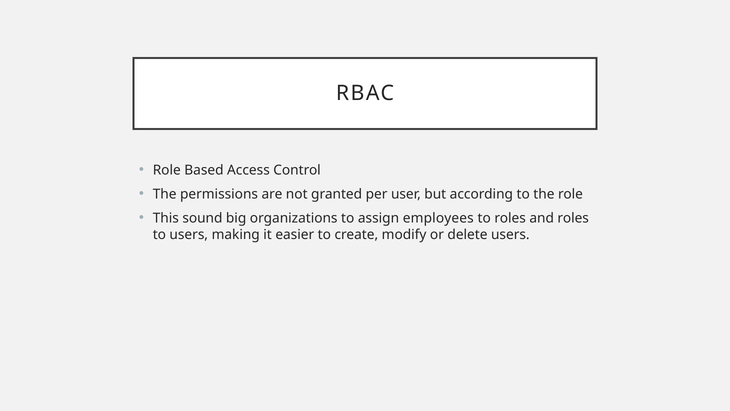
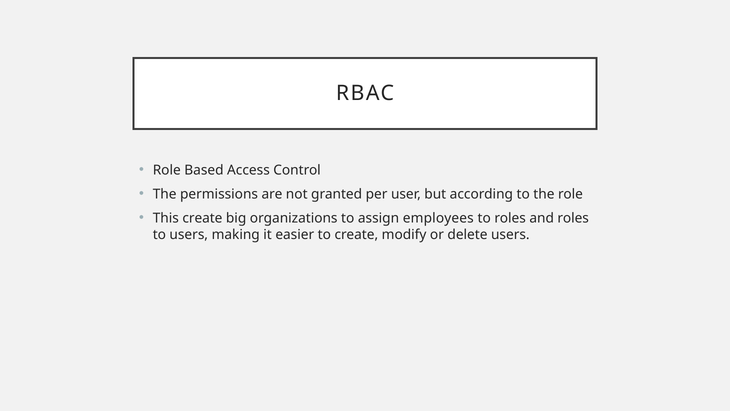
This sound: sound -> create (202, 218)
